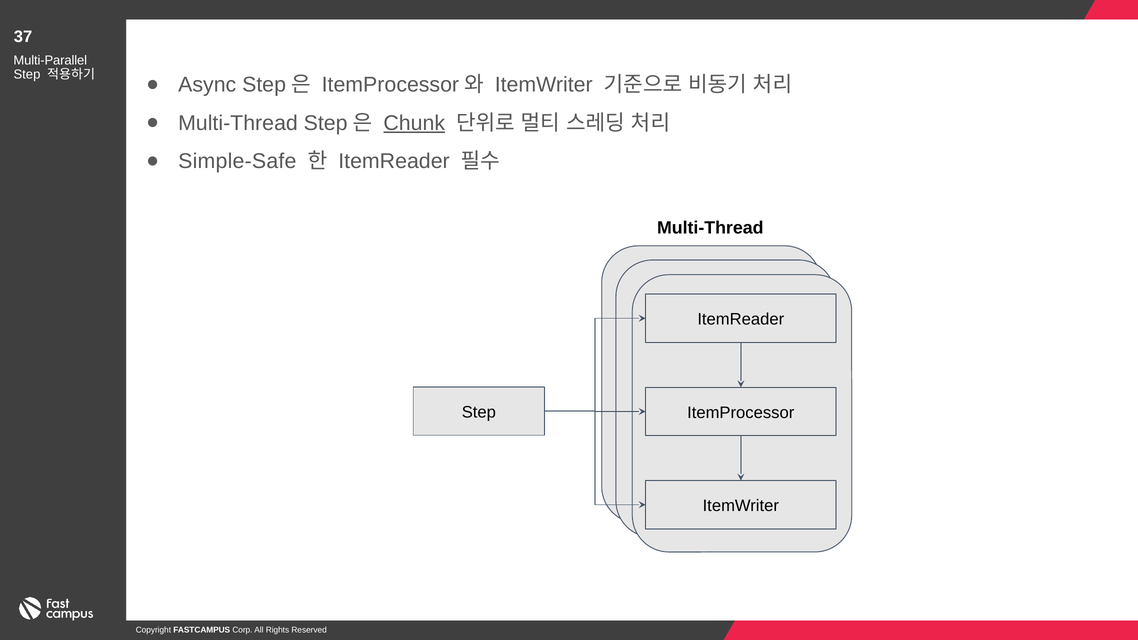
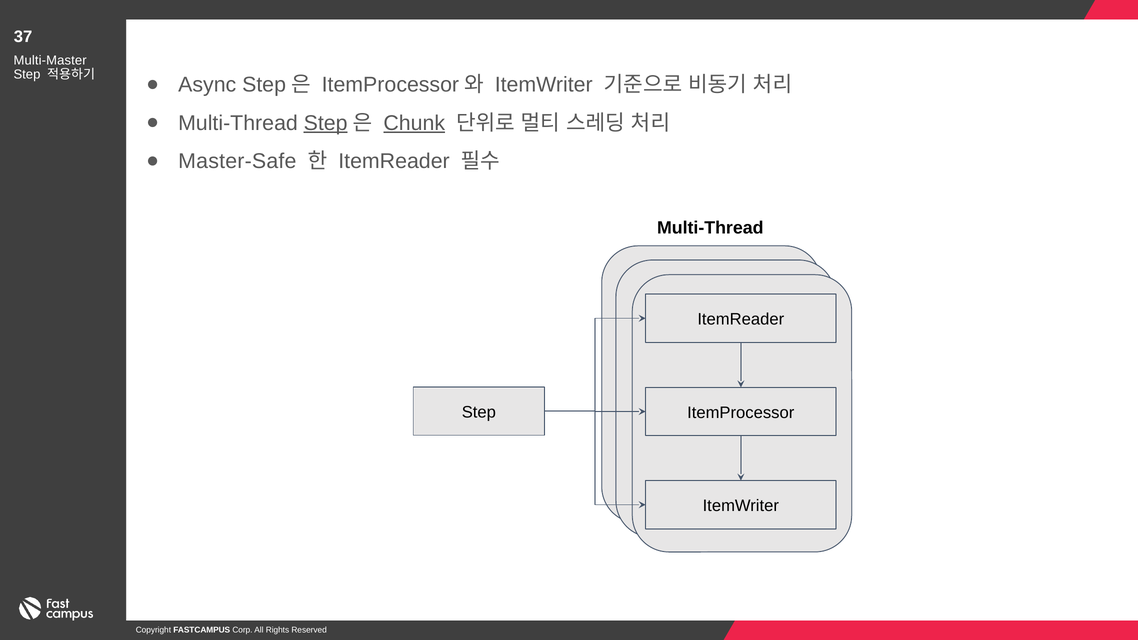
Multi-Parallel: Multi-Parallel -> Multi-Master (50, 60)
Step underline: none -> present (326, 123)
Simple-Safe: Simple-Safe -> Master-Safe (237, 161)
